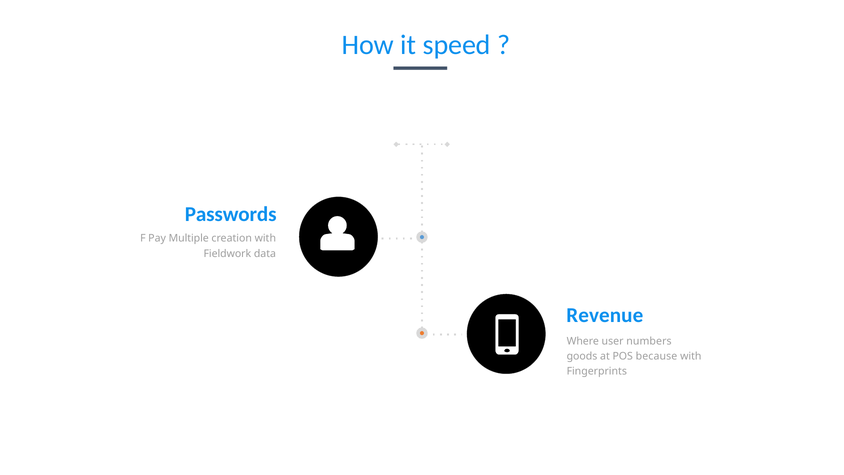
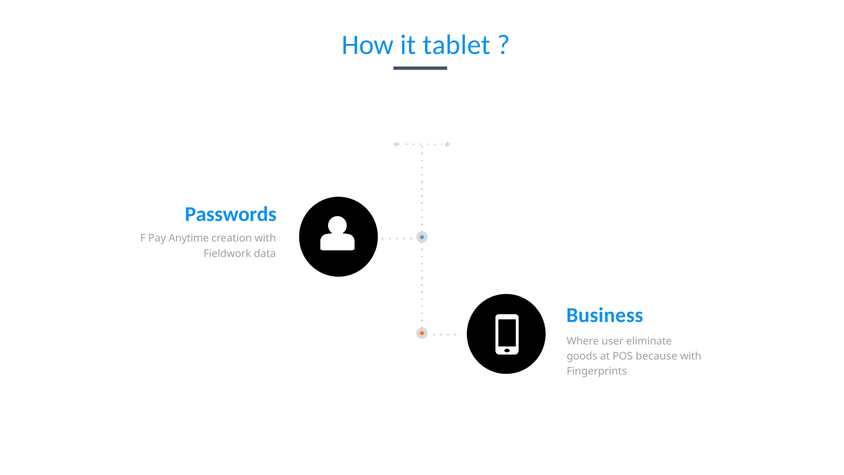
speed: speed -> tablet (457, 45)
Multiple: Multiple -> Anytime (189, 238)
Revenue: Revenue -> Business (605, 315)
numbers: numbers -> eliminate (649, 341)
